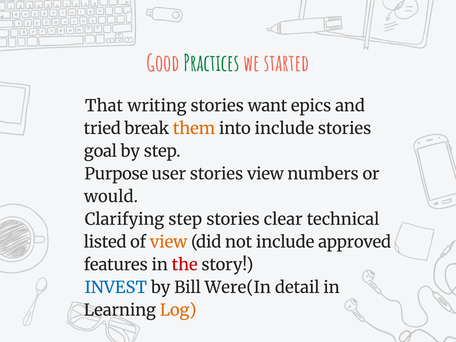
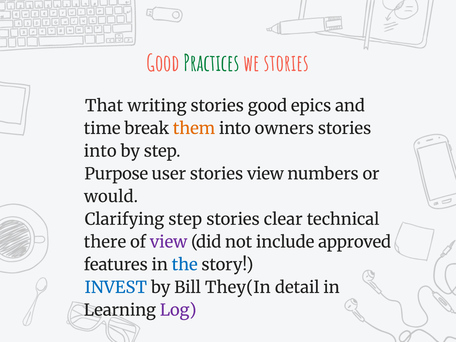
we started: started -> stories (286, 64)
stories want: want -> good (267, 106)
tried: tried -> time (102, 129)
into include: include -> owners (284, 129)
goal: goal -> into (100, 151)
listed: listed -> there (105, 242)
view colour: orange -> purple (168, 242)
the colour: red -> blue (185, 265)
Were(In: Were(In -> They(In (238, 288)
Log colour: orange -> purple (178, 310)
